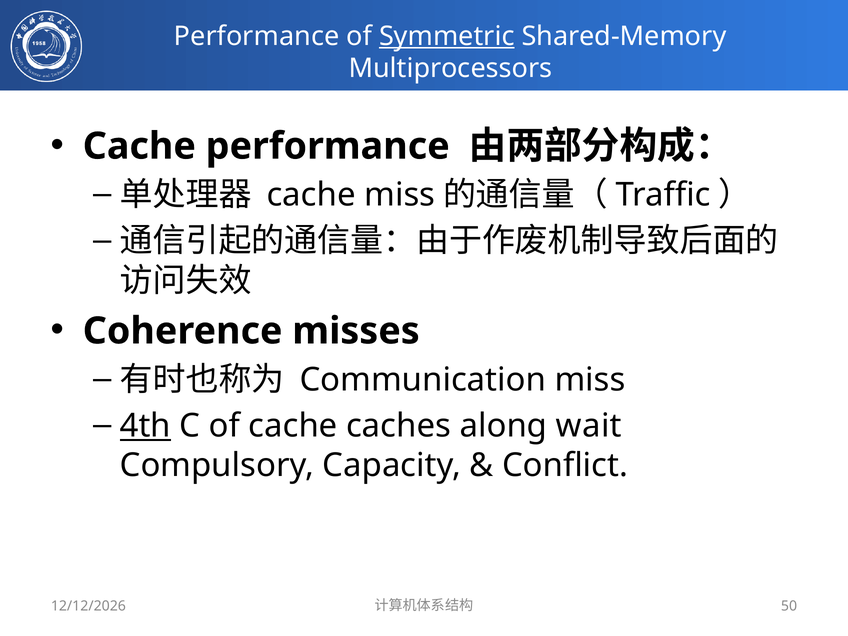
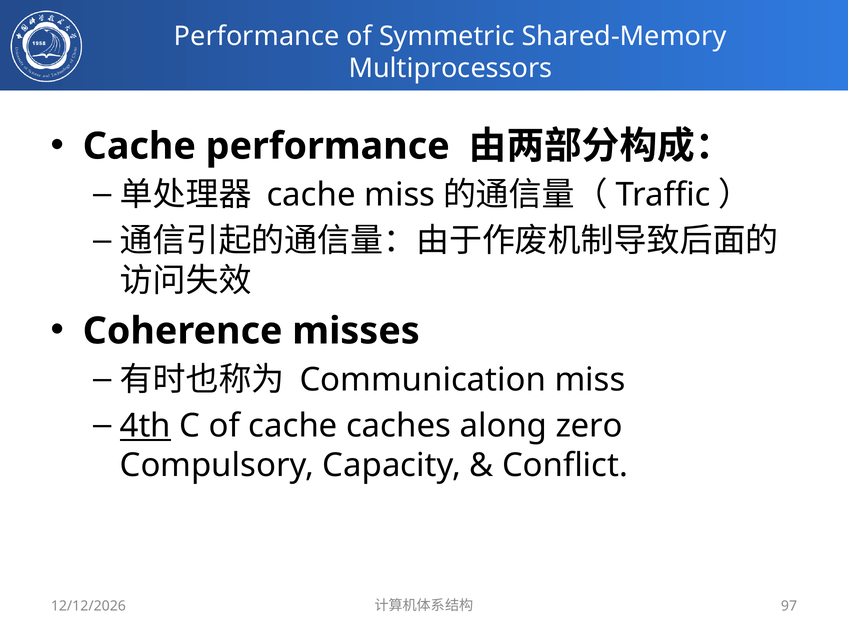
Symmetric underline: present -> none (447, 36)
wait: wait -> zero (589, 426)
50: 50 -> 97 (789, 606)
